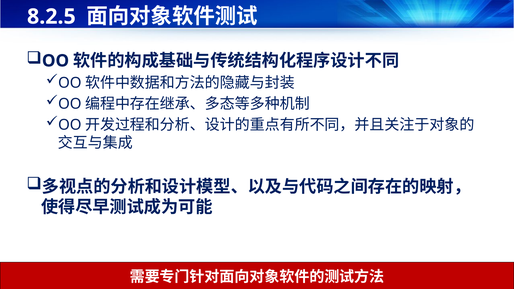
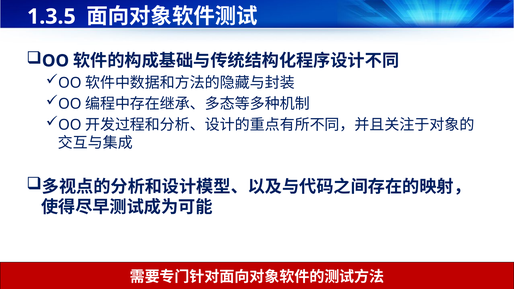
8.2.5: 8.2.5 -> 1.3.5 (51, 17)
